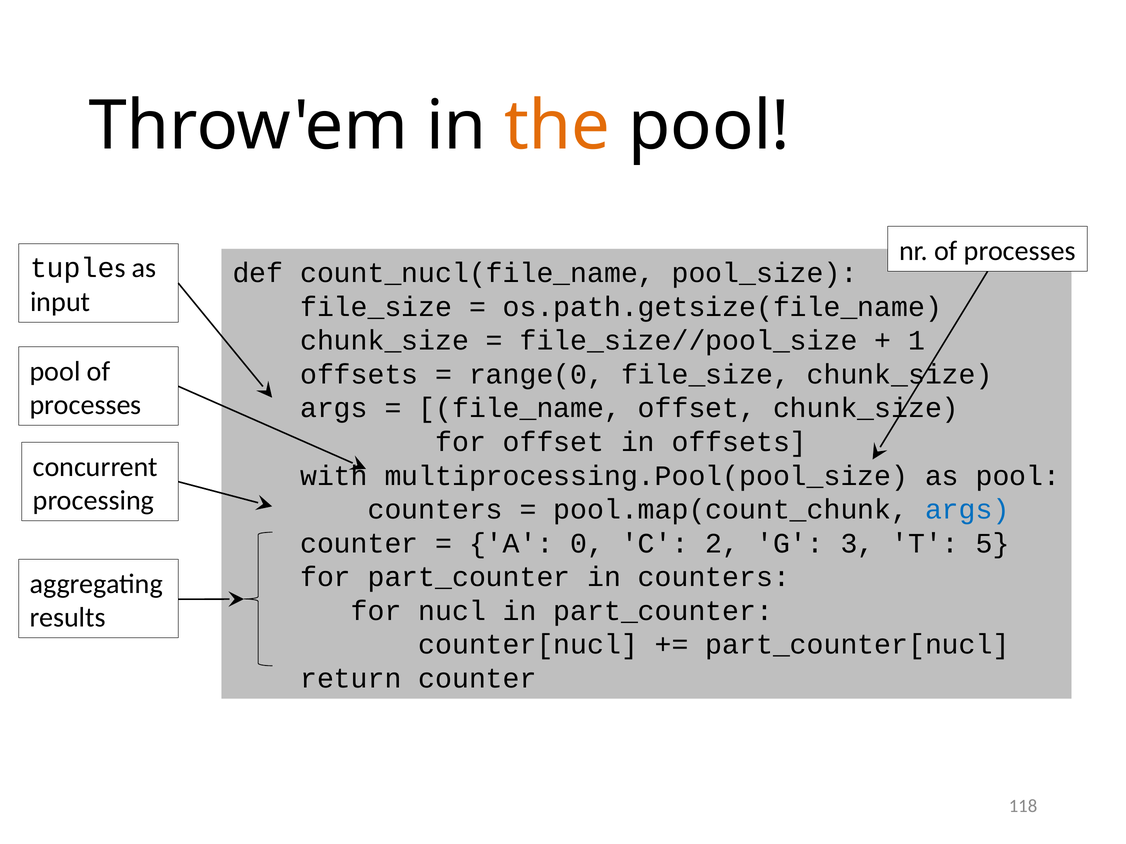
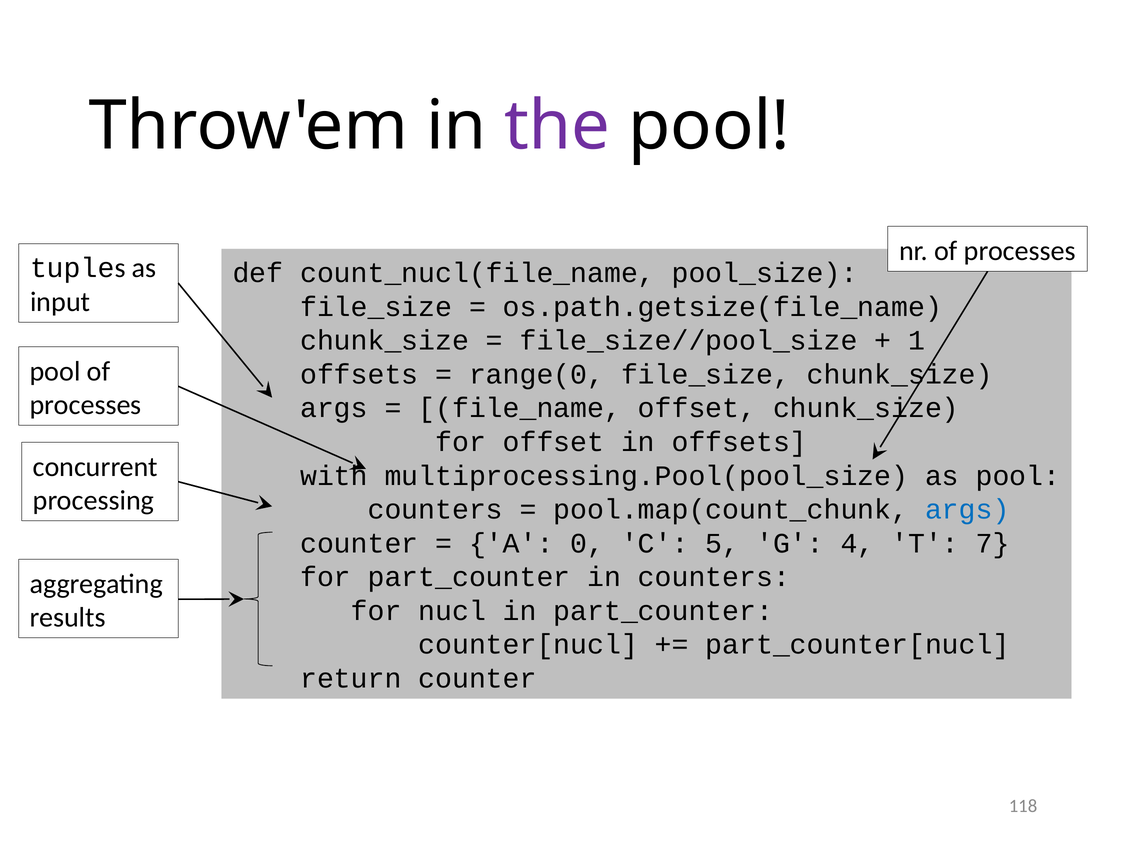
the colour: orange -> purple (557, 126)
2: 2 -> 5 (722, 544)
3: 3 -> 4 (857, 544)
5: 5 -> 7 (993, 544)
